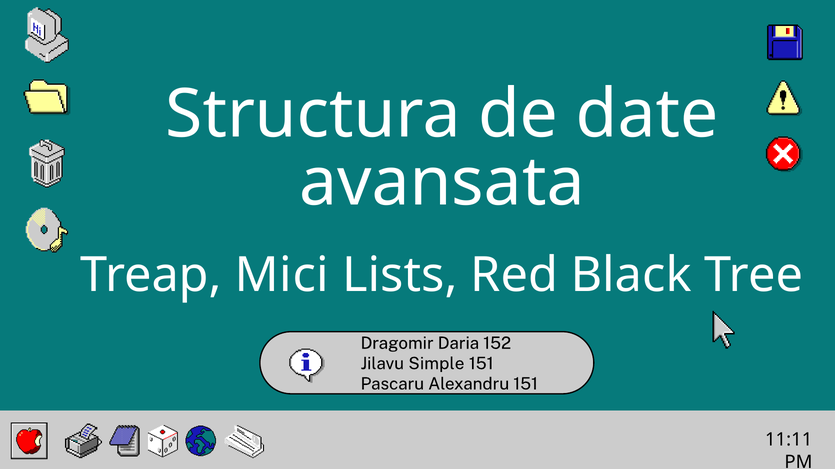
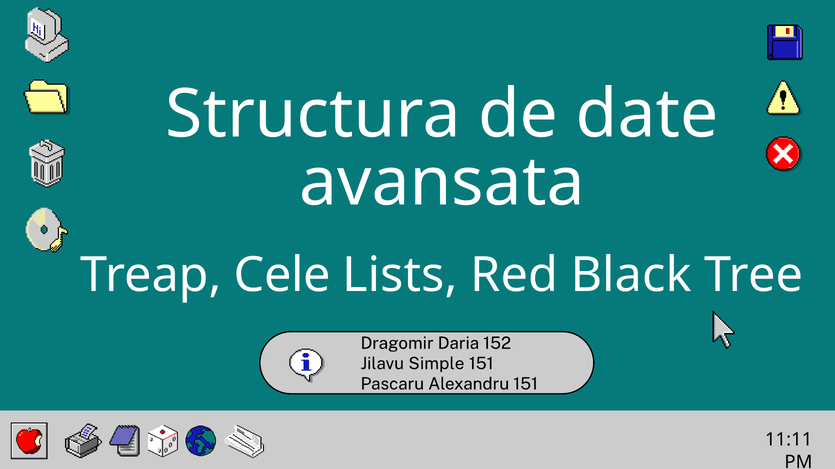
Mici: Mici -> Cele (282, 276)
